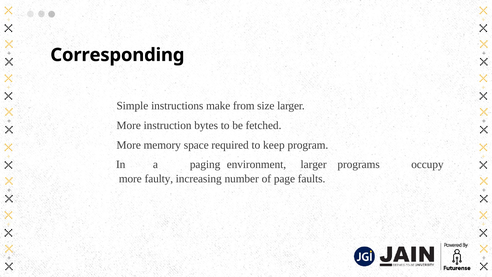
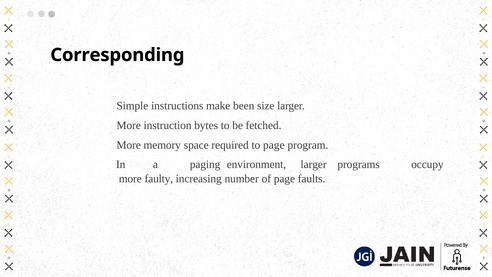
from: from -> been (244, 106)
to keep: keep -> page (274, 145)
